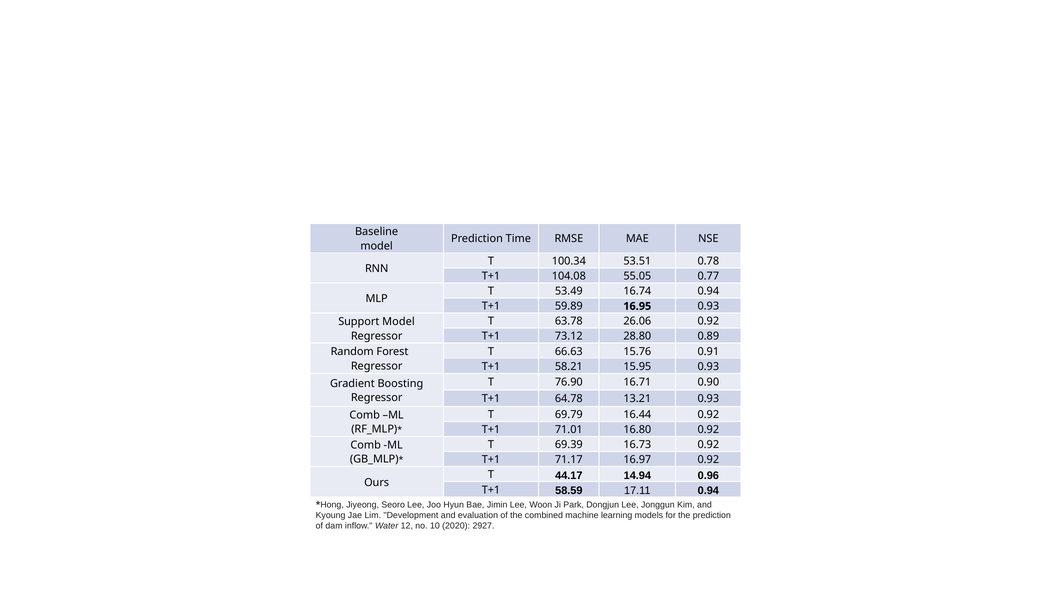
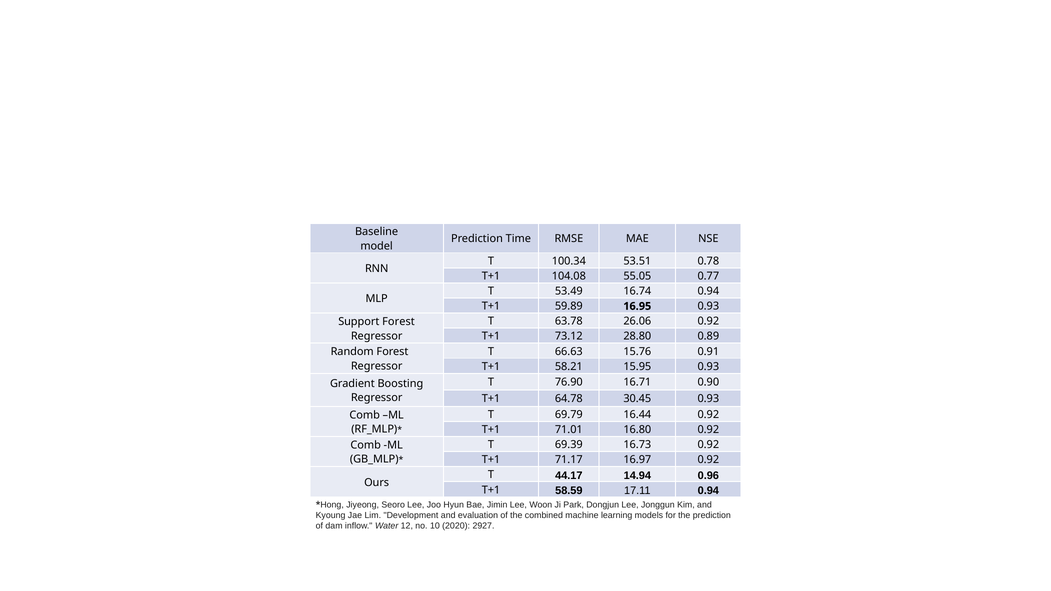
Support Model: Model -> Forest (398, 322)
13.21: 13.21 -> 30.45 (637, 399)
